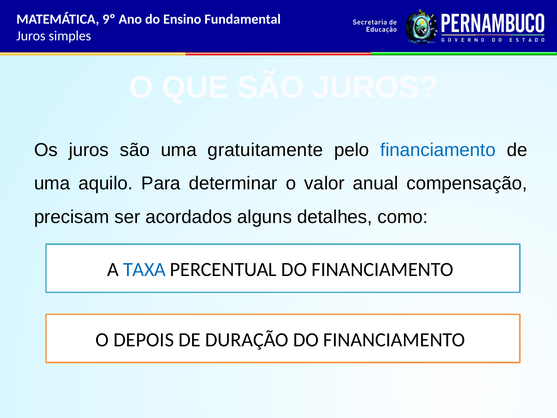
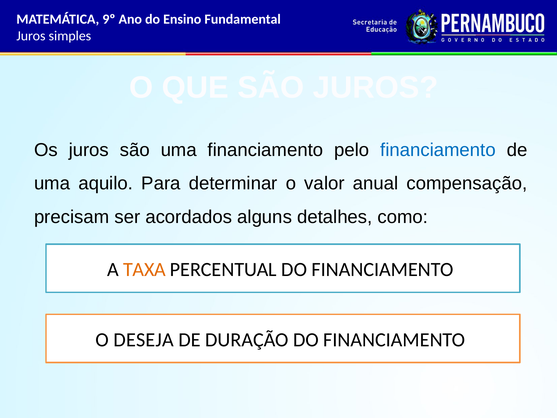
uma gratuitamente: gratuitamente -> financiamento (265, 150)
TAXA colour: blue -> orange (144, 269)
DEPOIS: DEPOIS -> DESEJA (144, 340)
